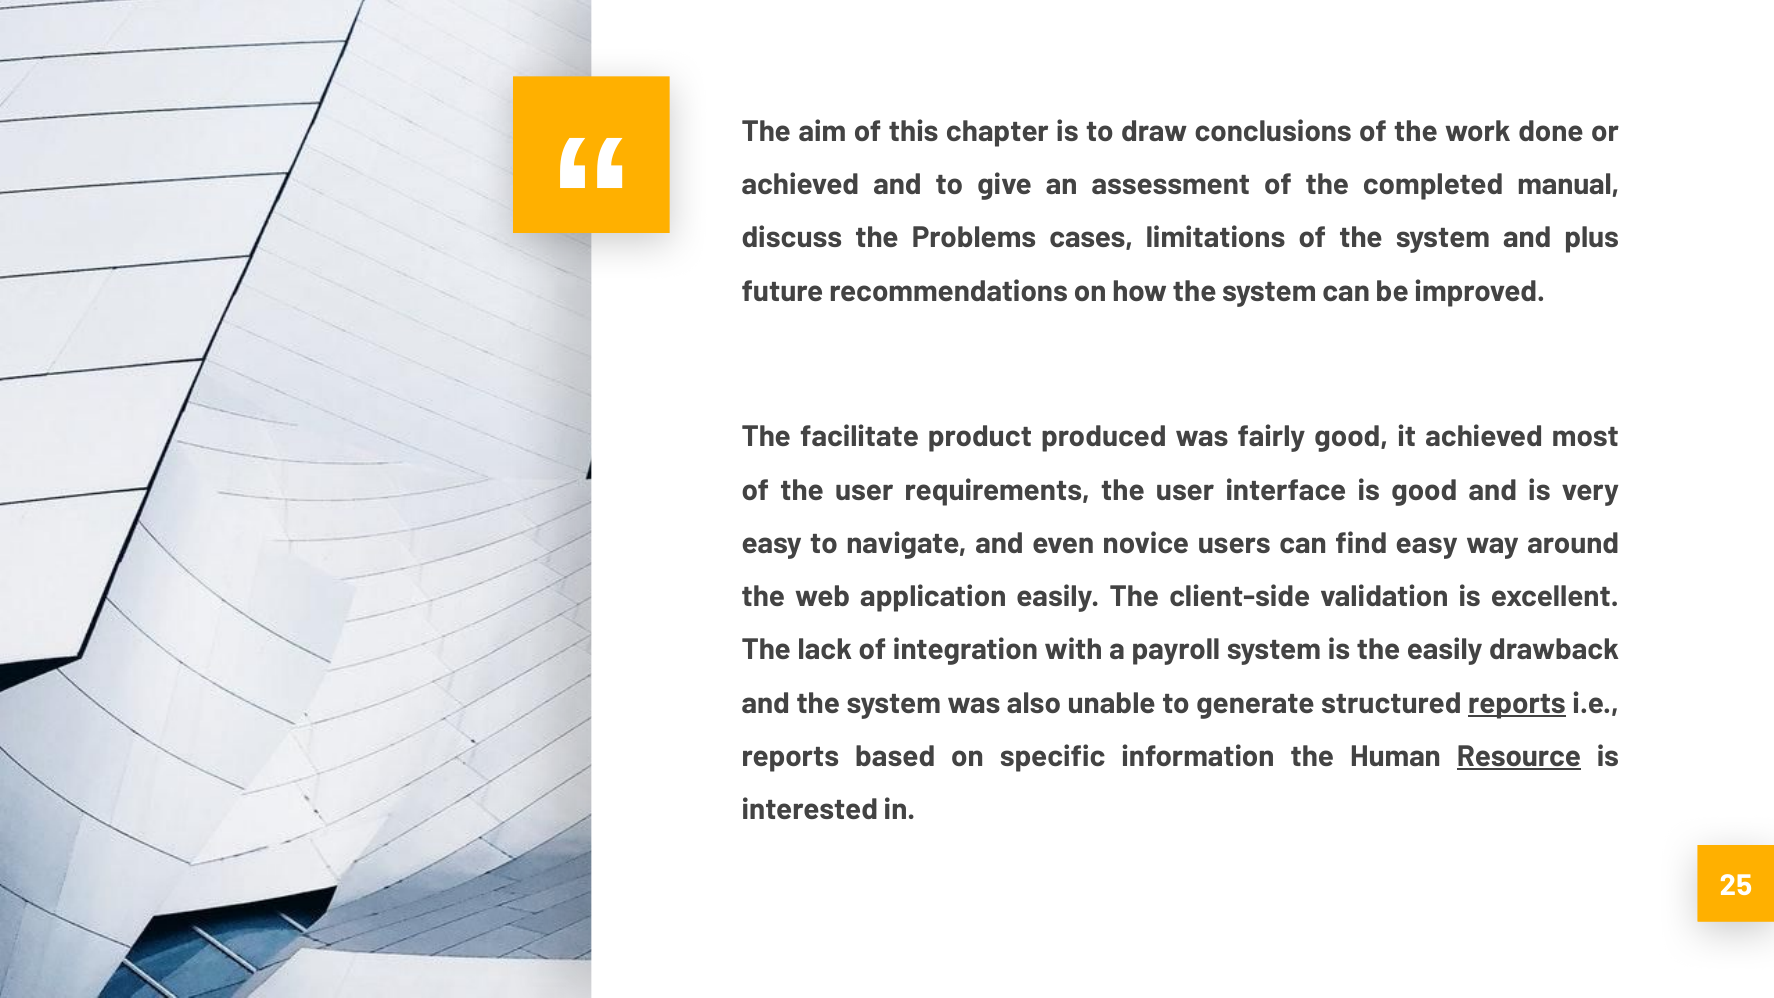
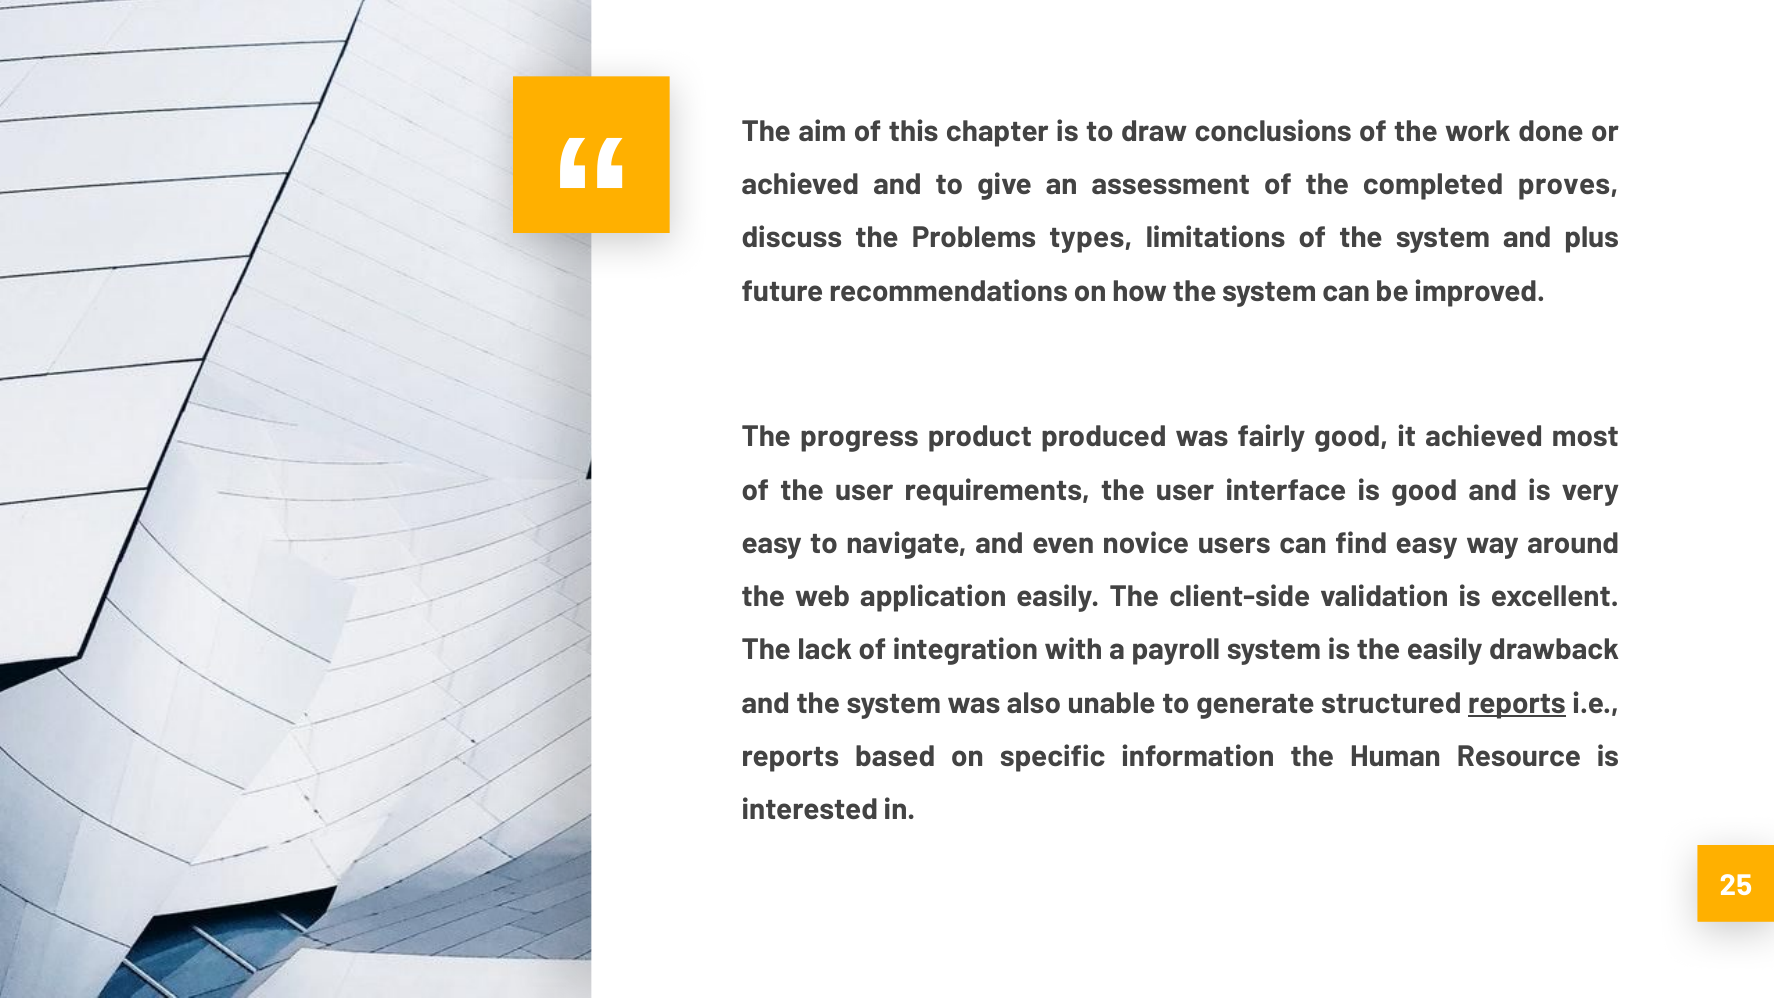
manual: manual -> proves (1568, 185)
cases: cases -> types (1091, 238)
facilitate: facilitate -> progress (859, 437)
Resource underline: present -> none (1519, 756)
